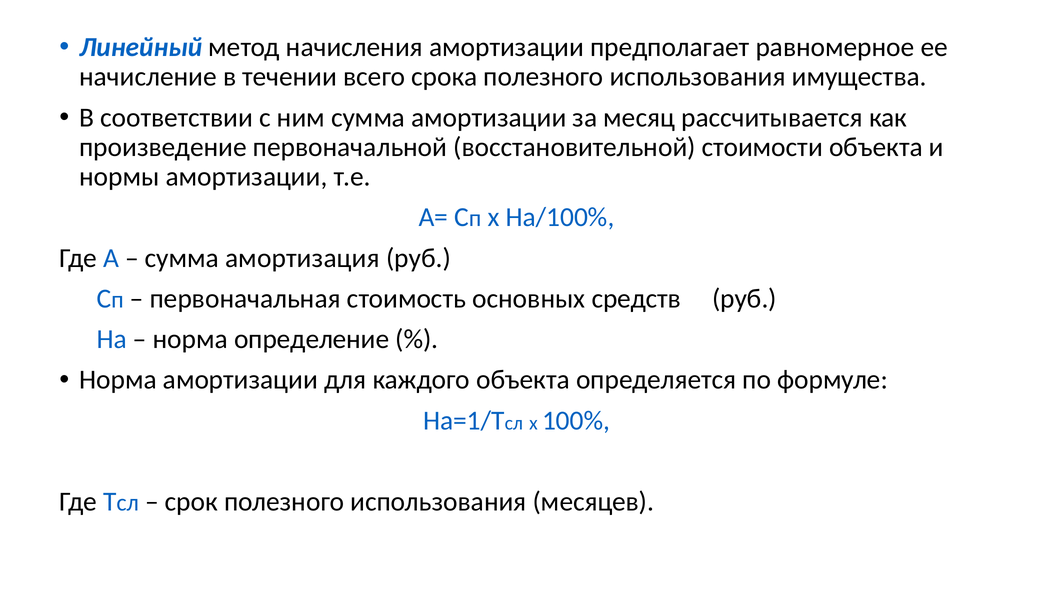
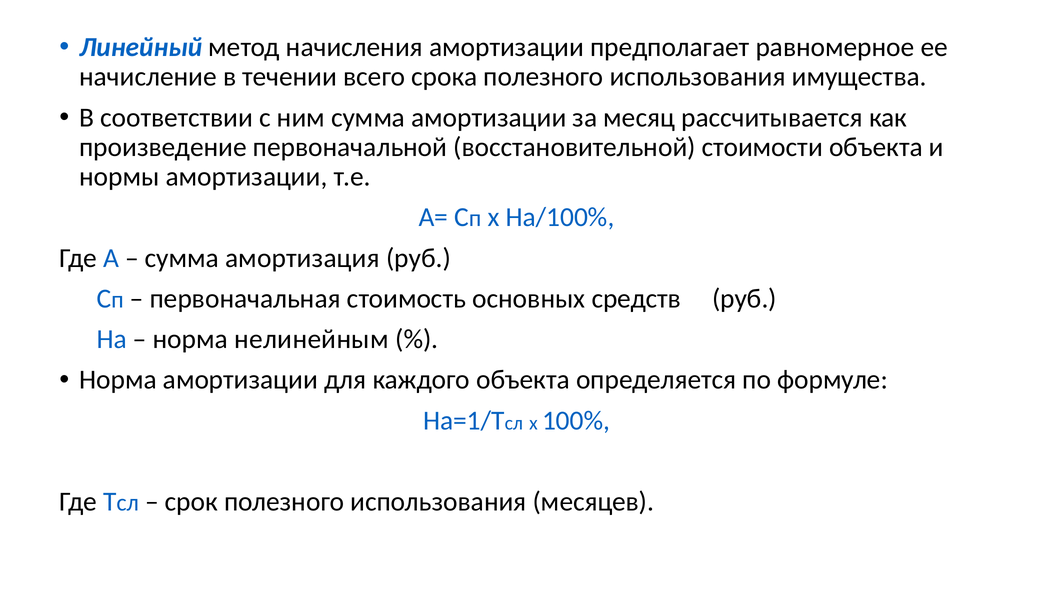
определение: определение -> нелинейным (311, 339)
